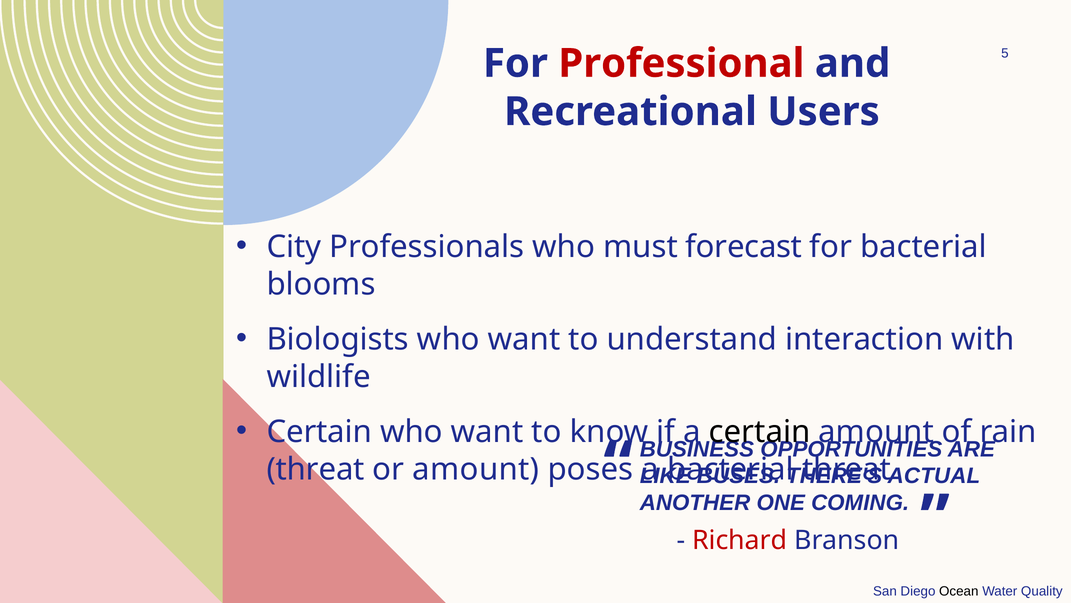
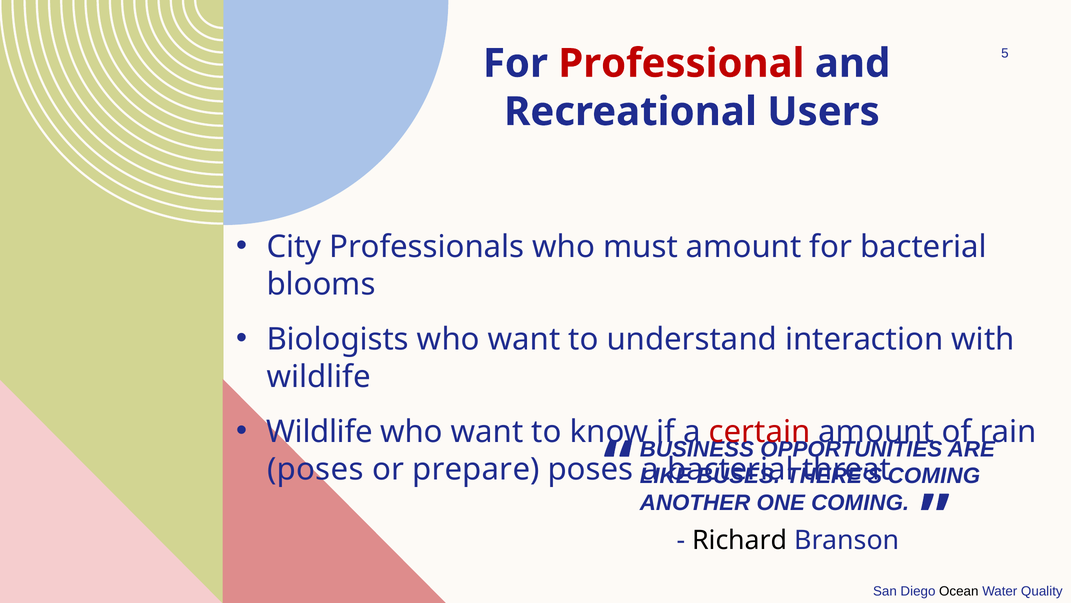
must forecast: forecast -> amount (744, 247)
Certain: Certain -> Wildlife (319, 431)
certain colour: black -> red (760, 431)
threat: threat -> poses (315, 469)
or amount: amount -> prepare (476, 469)
ACTUAL: ACTUAL -> COMING (934, 476)
Richard colour: red -> black (740, 540)
